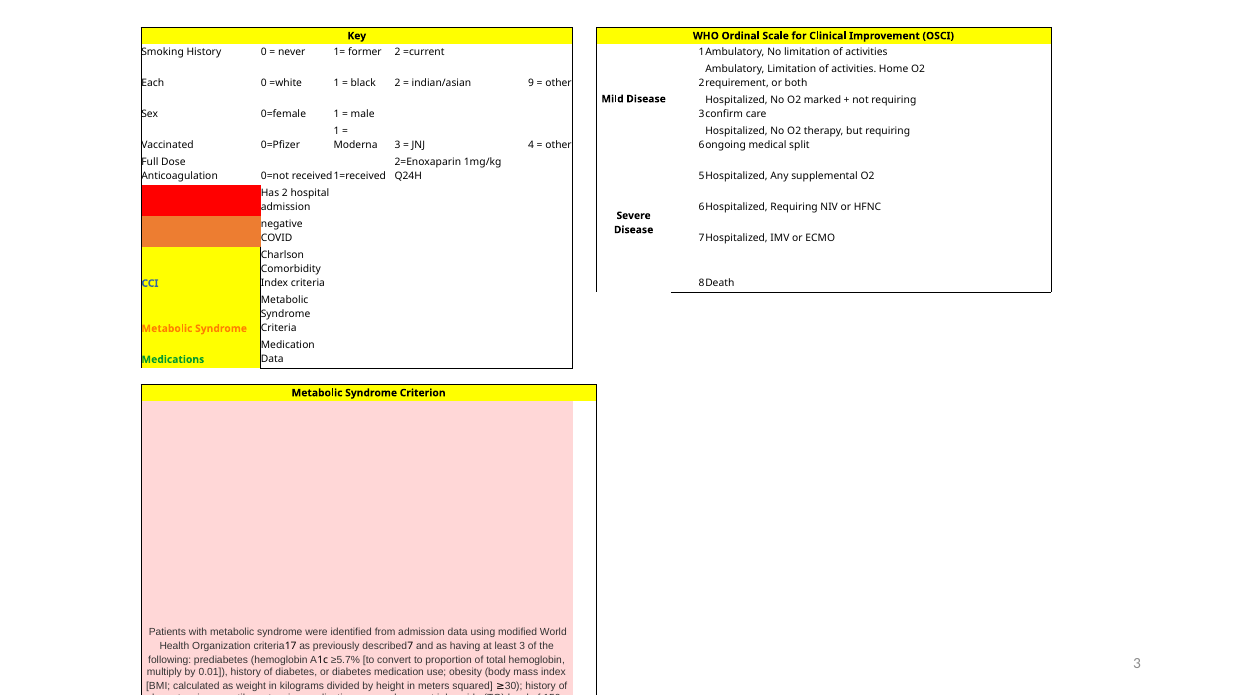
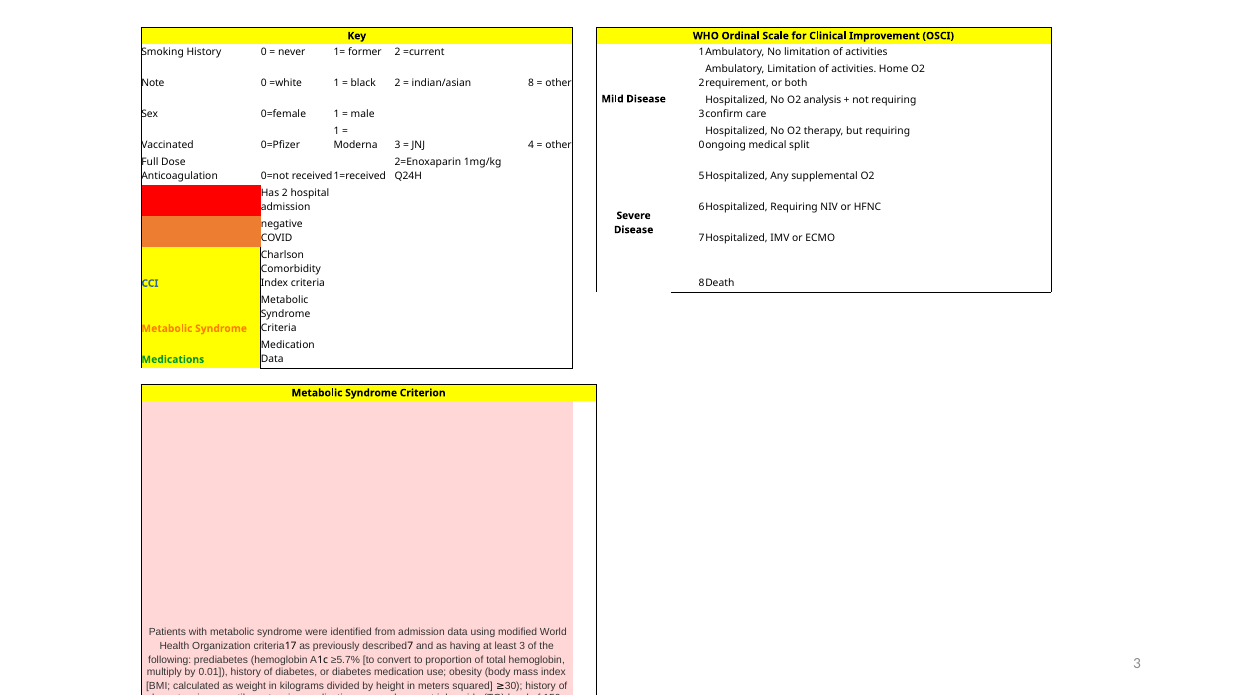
Each: Each -> Note (153, 83)
9: 9 -> 8 (531, 83)
marked: marked -> analysis (823, 100)
other 6: 6 -> 0 (702, 145)
